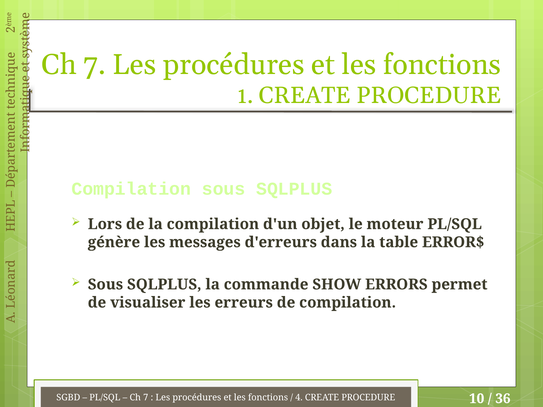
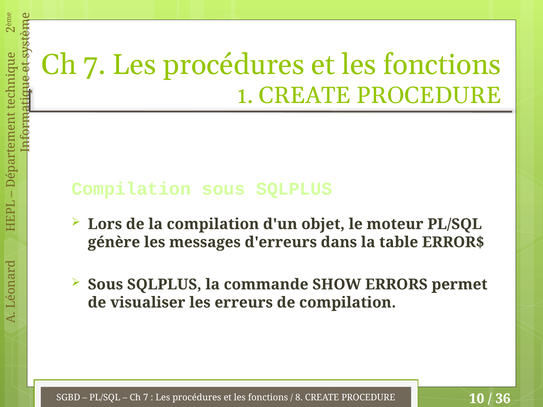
4: 4 -> 8 (299, 398)
